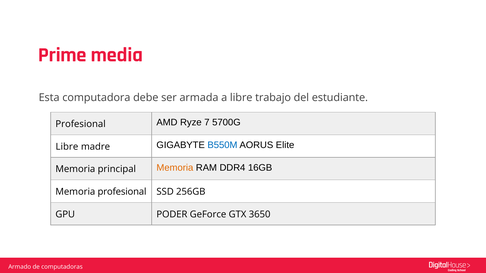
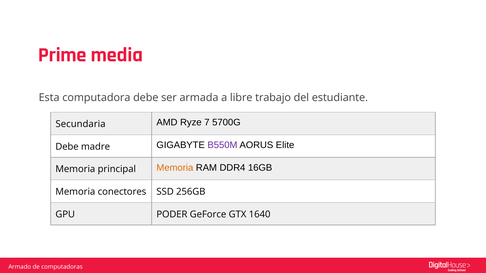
Profesional: Profesional -> Secundaria (81, 124)
Libre: Libre -> Debe (67, 147)
B550M colour: blue -> purple (222, 145)
Memoria profesional: profesional -> conectores (122, 192)
3650: 3650 -> 1640 (260, 215)
